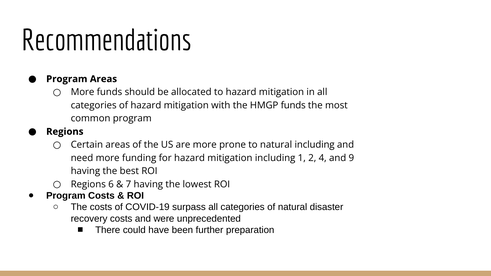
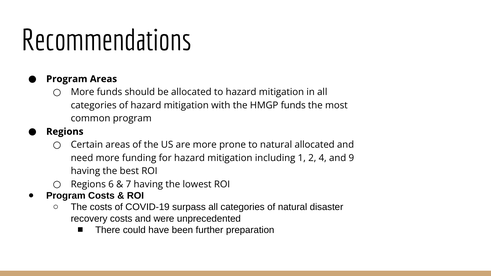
natural including: including -> allocated (315, 145)
